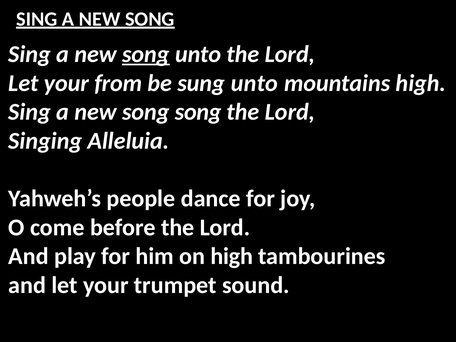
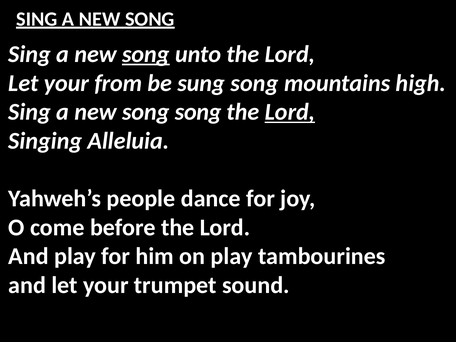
sung unto: unto -> song (254, 83)
Lord underline: none -> present (290, 112)
on high: high -> play (232, 256)
